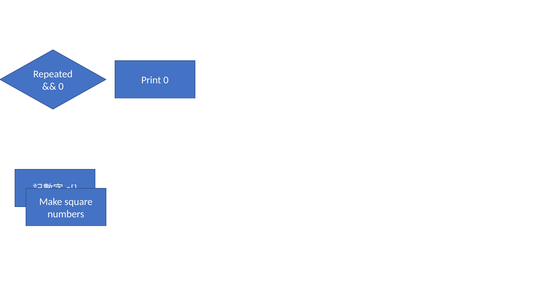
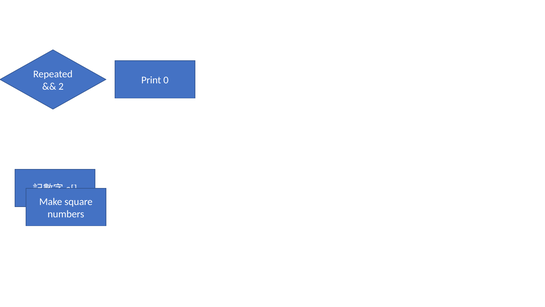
0: 0 -> 2 (61, 86)
